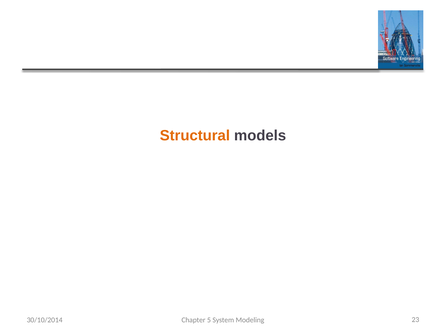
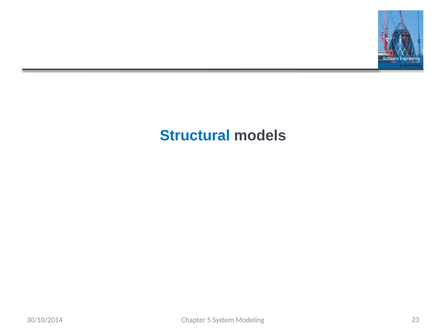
Structural colour: orange -> blue (195, 135)
